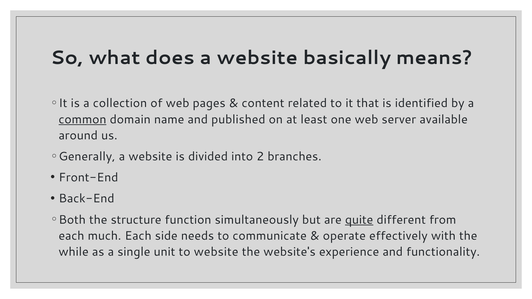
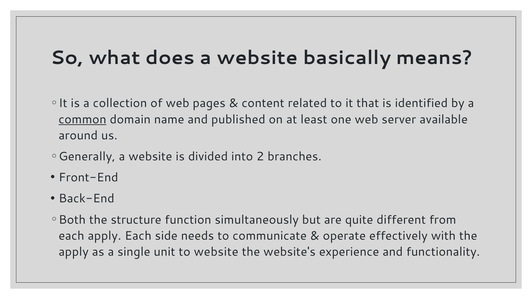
quite underline: present -> none (359, 220)
each much: much -> apply (104, 236)
while: while -> apply (74, 252)
